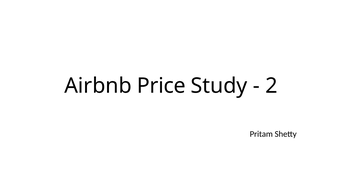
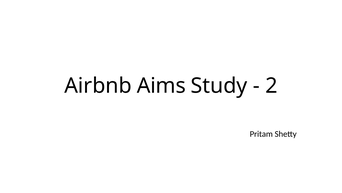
Price: Price -> Aims (161, 85)
